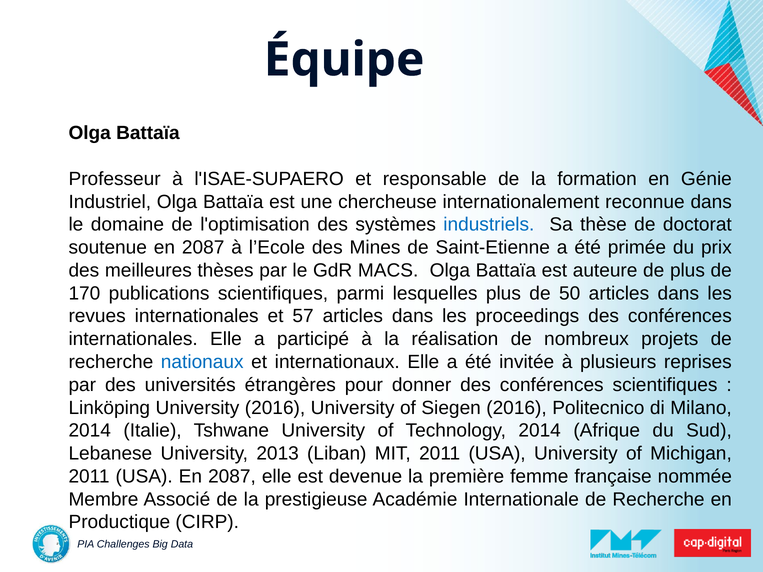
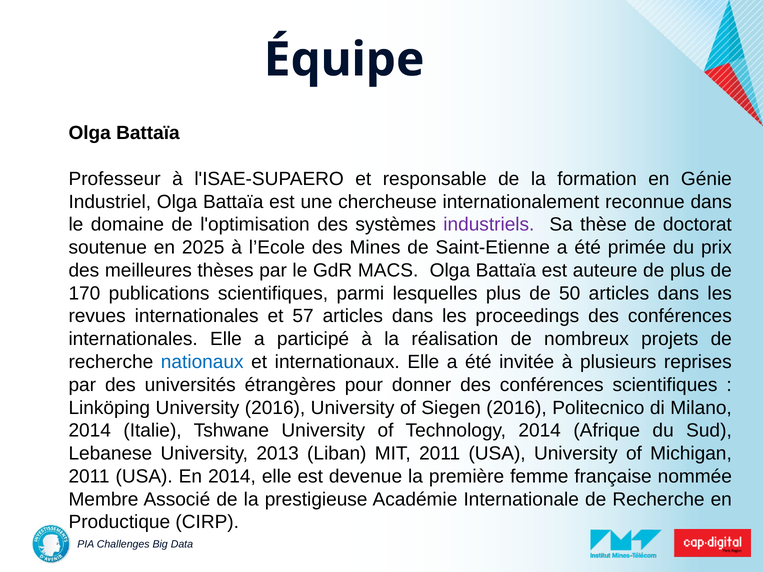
industriels colour: blue -> purple (489, 225)
soutenue en 2087: 2087 -> 2025 (203, 248)
USA En 2087: 2087 -> 2014 (232, 477)
